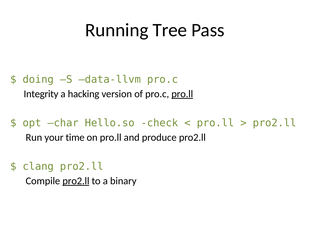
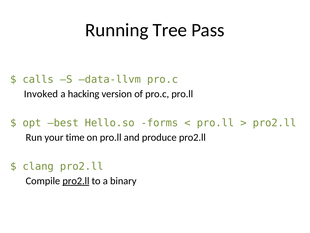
doing: doing -> calls (38, 79)
Integrity: Integrity -> Invoked (41, 94)
pro.ll underline: present -> none (182, 94)
char: char -> best (63, 123)
check: check -> forms (159, 123)
